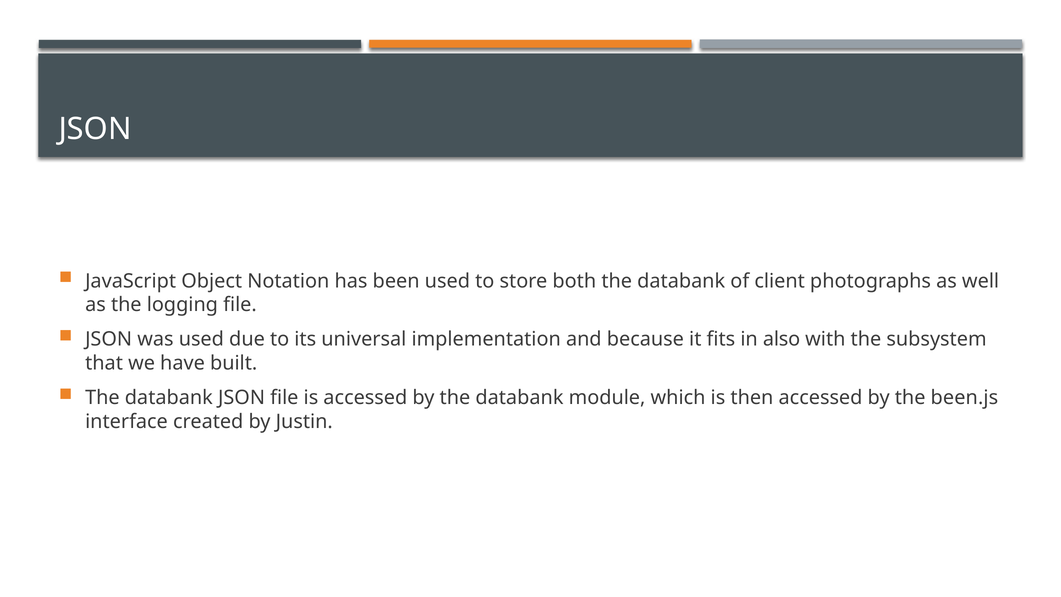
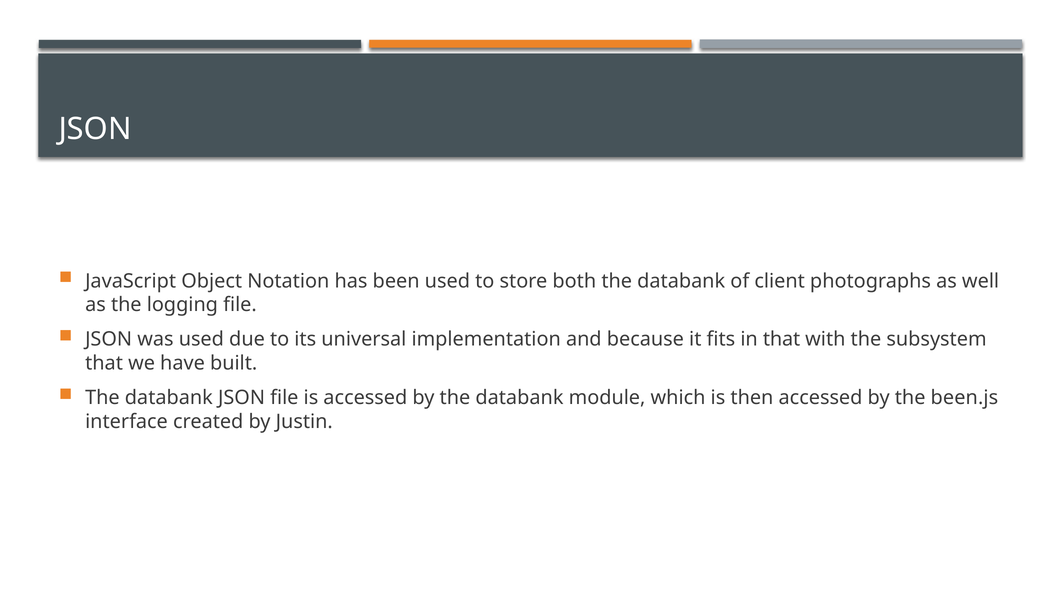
in also: also -> that (782, 339)
